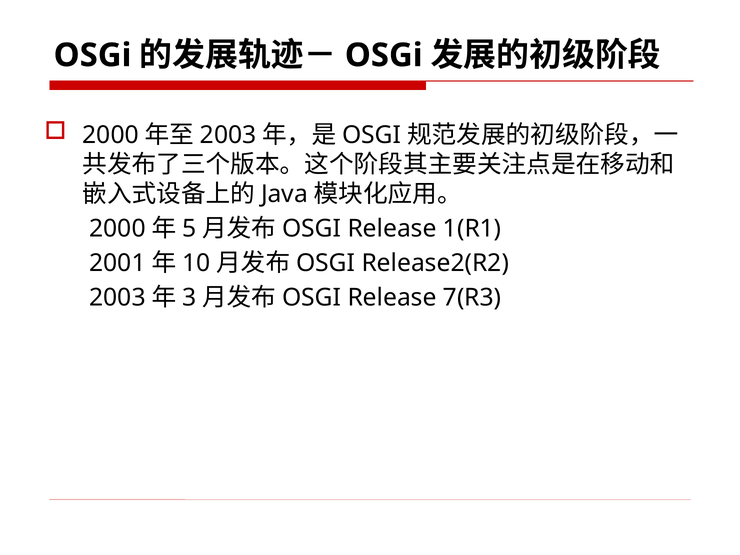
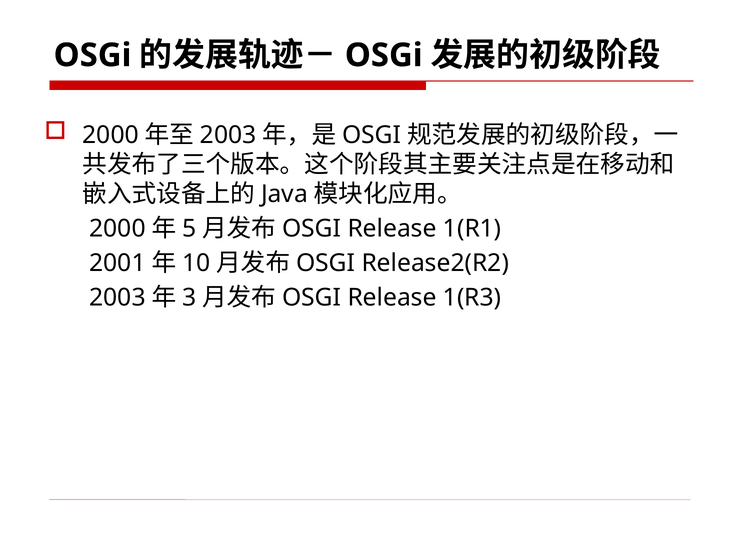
7(R3: 7(R3 -> 1(R3 (472, 298)
